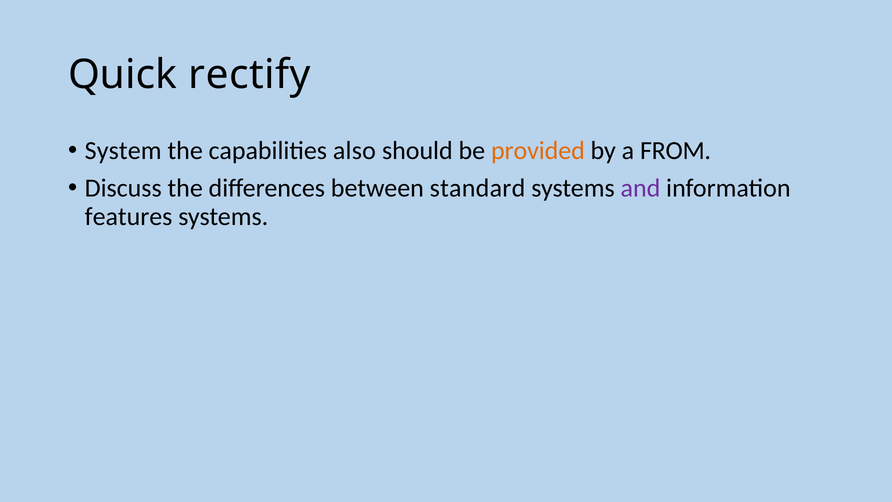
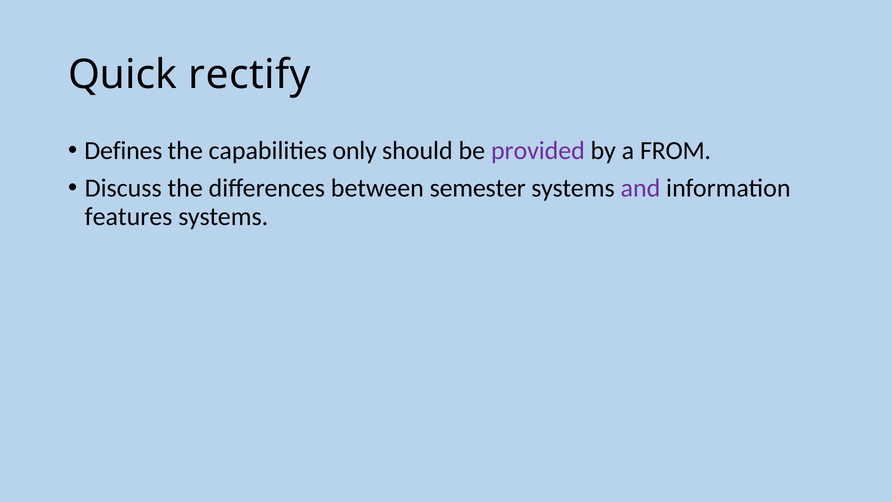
System: System -> Defines (123, 151)
also: also -> only (355, 151)
provided colour: orange -> purple (538, 151)
standard: standard -> semester (478, 188)
